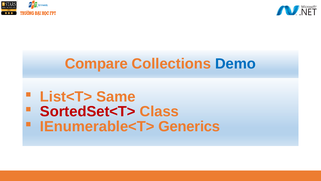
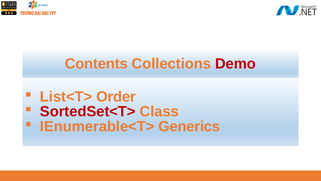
Compare: Compare -> Contents (96, 64)
Demo colour: blue -> red (236, 64)
Same: Same -> Order (116, 97)
